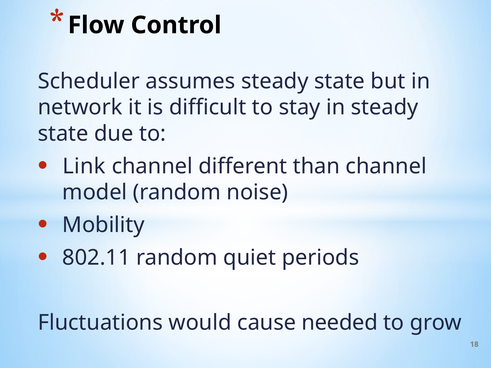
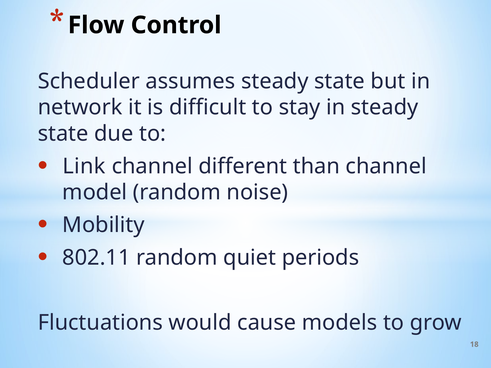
needed: needed -> models (340, 323)
